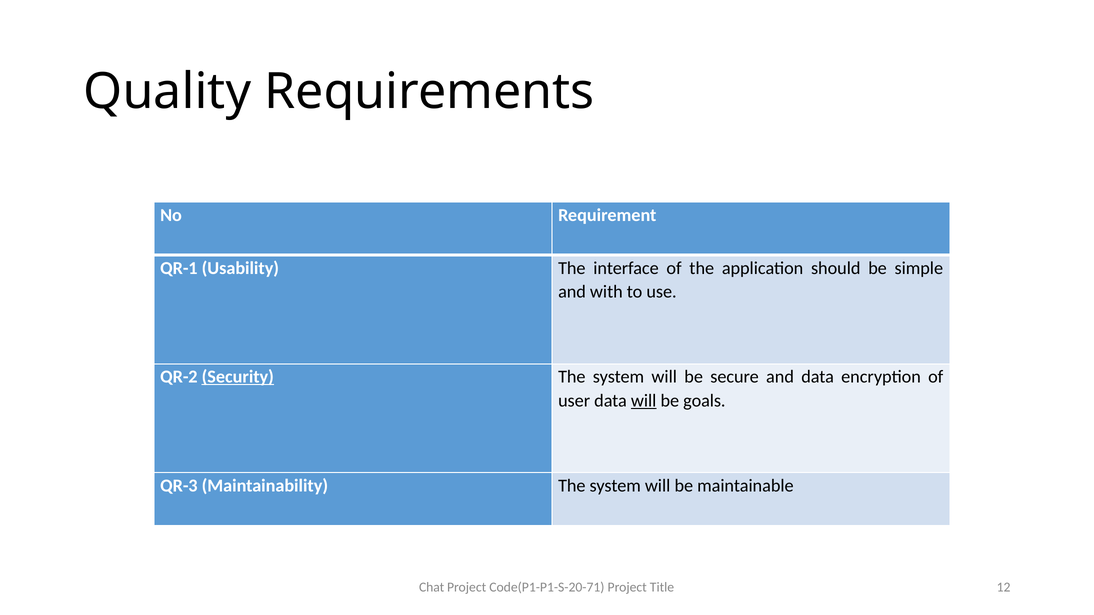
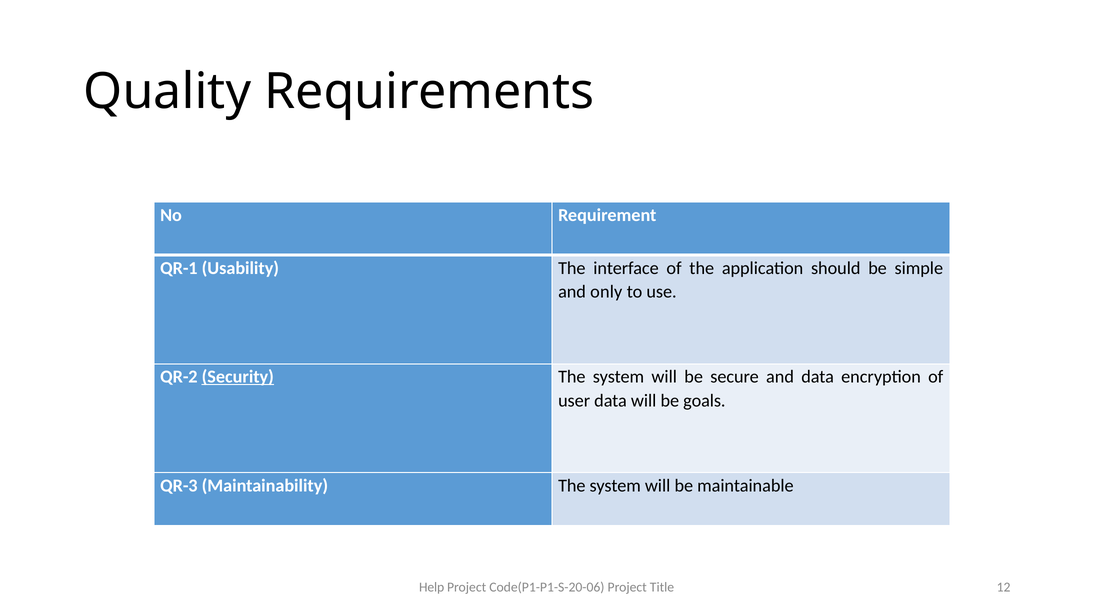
with: with -> only (606, 292)
will underline: present -> none (644, 401)
Chat: Chat -> Help (432, 588)
Code(P1-P1-S-20-71: Code(P1-P1-S-20-71 -> Code(P1-P1-S-20-06 (547, 588)
